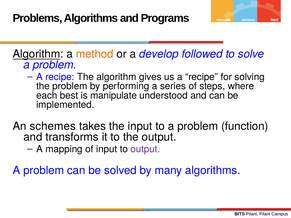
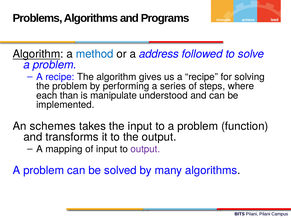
method colour: orange -> blue (95, 54)
develop: develop -> address (159, 54)
best: best -> than (69, 96)
